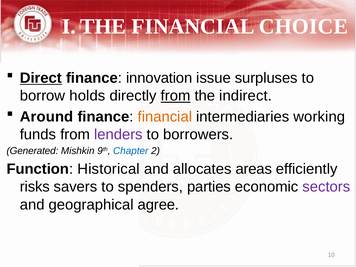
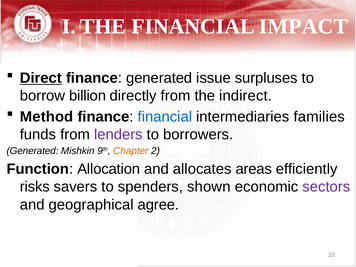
CHOICE: CHOICE -> IMPACT (303, 27)
finance innovation: innovation -> generated (159, 78)
holds: holds -> billion (88, 96)
from underline: present -> none (176, 96)
Around: Around -> Method (47, 117)
financial colour: orange -> blue (165, 117)
working: working -> families (319, 117)
Chapter colour: blue -> orange (131, 151)
Historical: Historical -> Allocation (109, 169)
parties: parties -> shown (209, 187)
